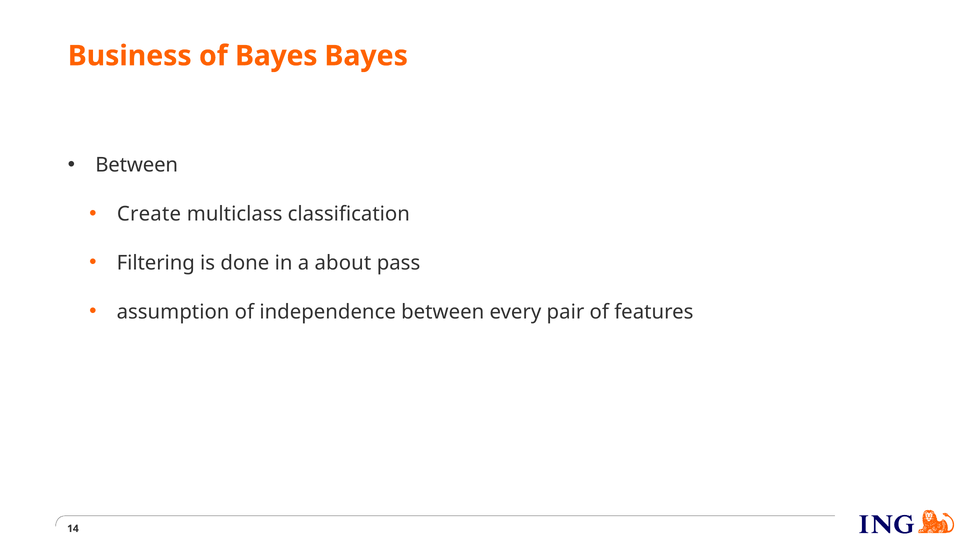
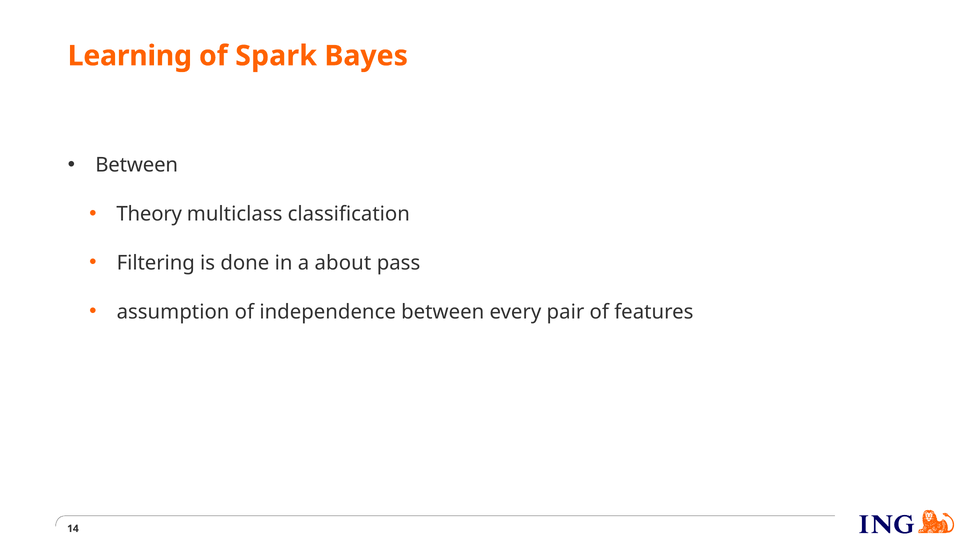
Business: Business -> Learning (130, 56)
of Bayes: Bayes -> Spark (276, 56)
Create: Create -> Theory (149, 214)
